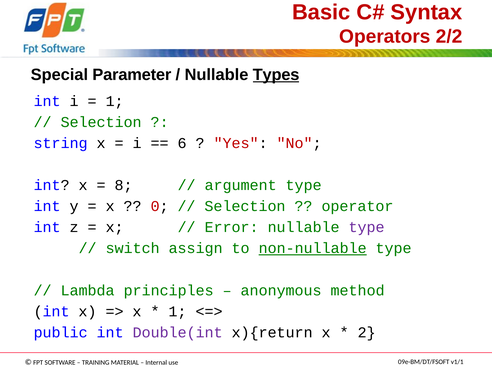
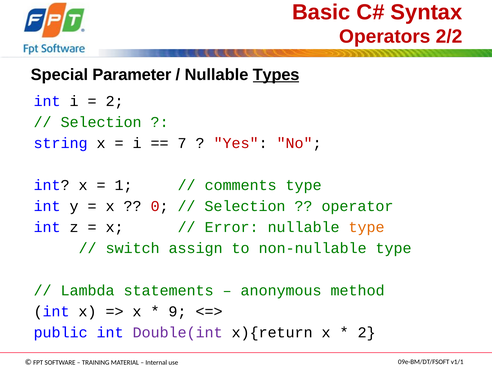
1: 1 -> 2 (115, 101)
6: 6 -> 7 (182, 143)
8: 8 -> 1 (124, 185)
argument: argument -> comments (241, 185)
type colour: purple -> orange (367, 227)
non-nullable underline: present -> none (313, 248)
principles: principles -> statements (169, 290)
1: 1 -> 9 (177, 311)
